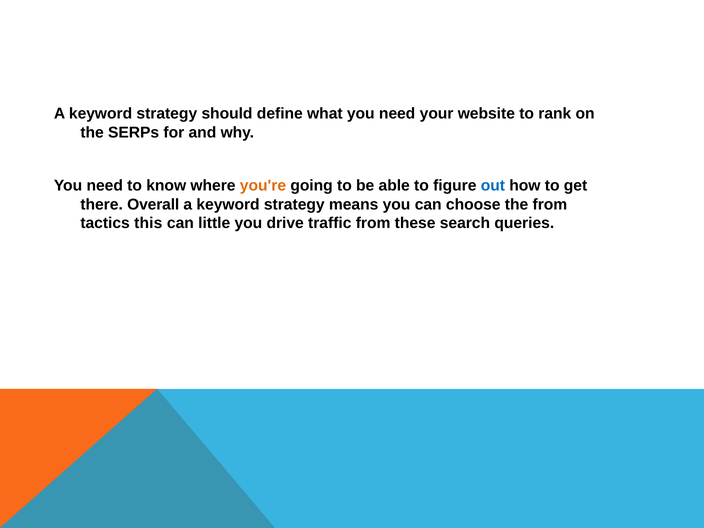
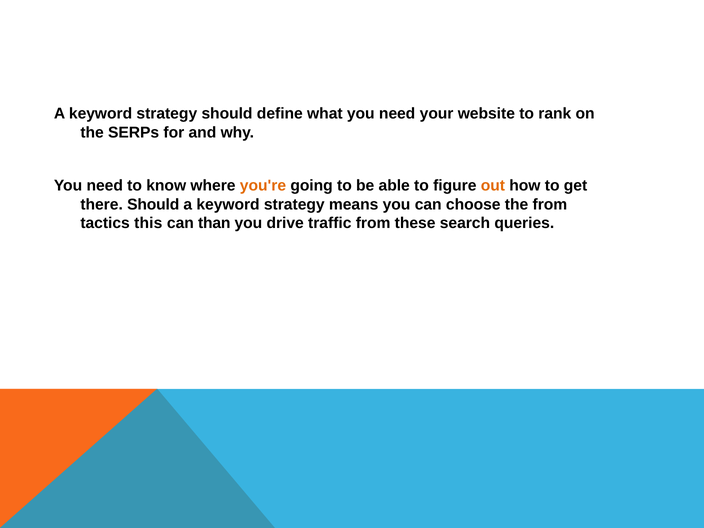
out colour: blue -> orange (493, 186)
there Overall: Overall -> Should (153, 204)
little: little -> than (214, 223)
